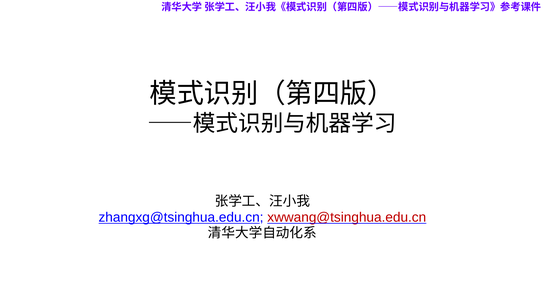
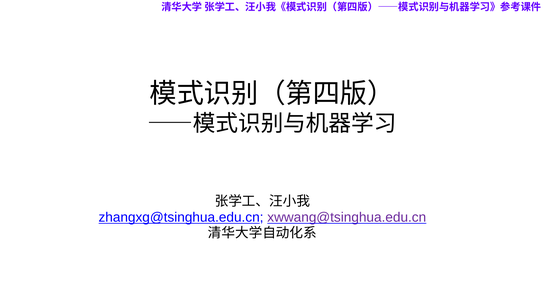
xwwang@tsinghua.edu.cn colour: red -> purple (347, 217)
